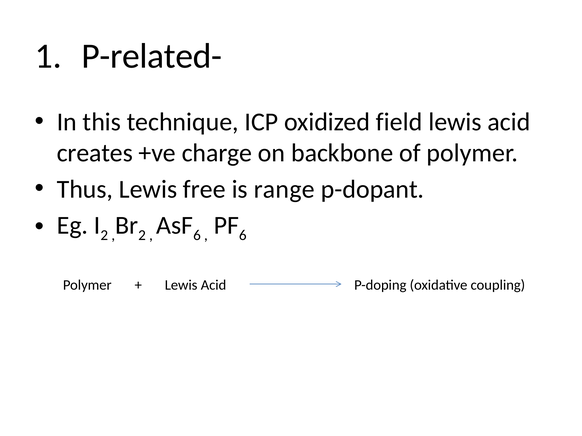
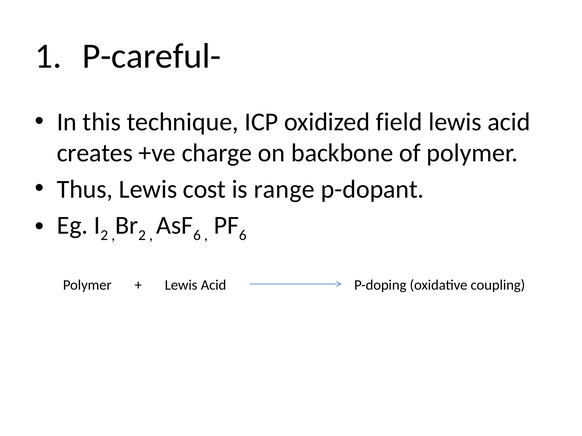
P-related-: P-related- -> P-careful- (152, 56)
free: free -> cost (204, 189)
